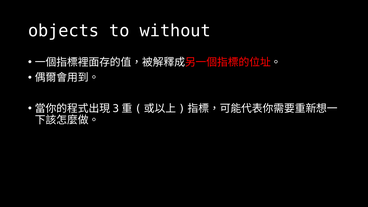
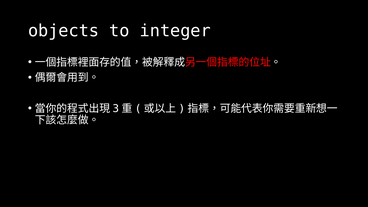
without: without -> integer (175, 31)
